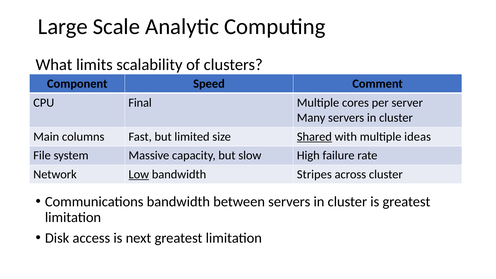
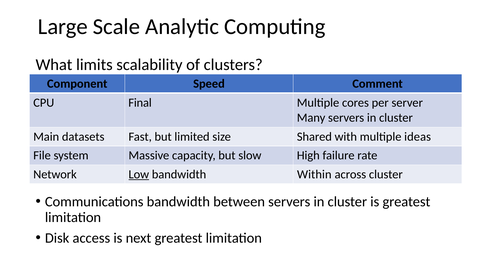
columns: columns -> datasets (83, 137)
Shared underline: present -> none (314, 137)
Stripes: Stripes -> Within (314, 174)
